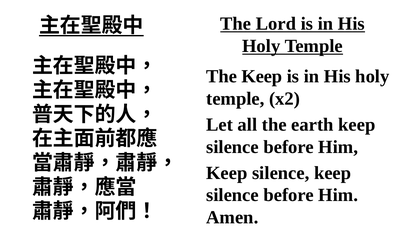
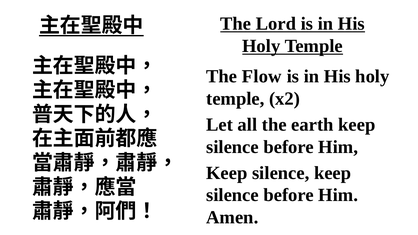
The Keep: Keep -> Flow (262, 76)
